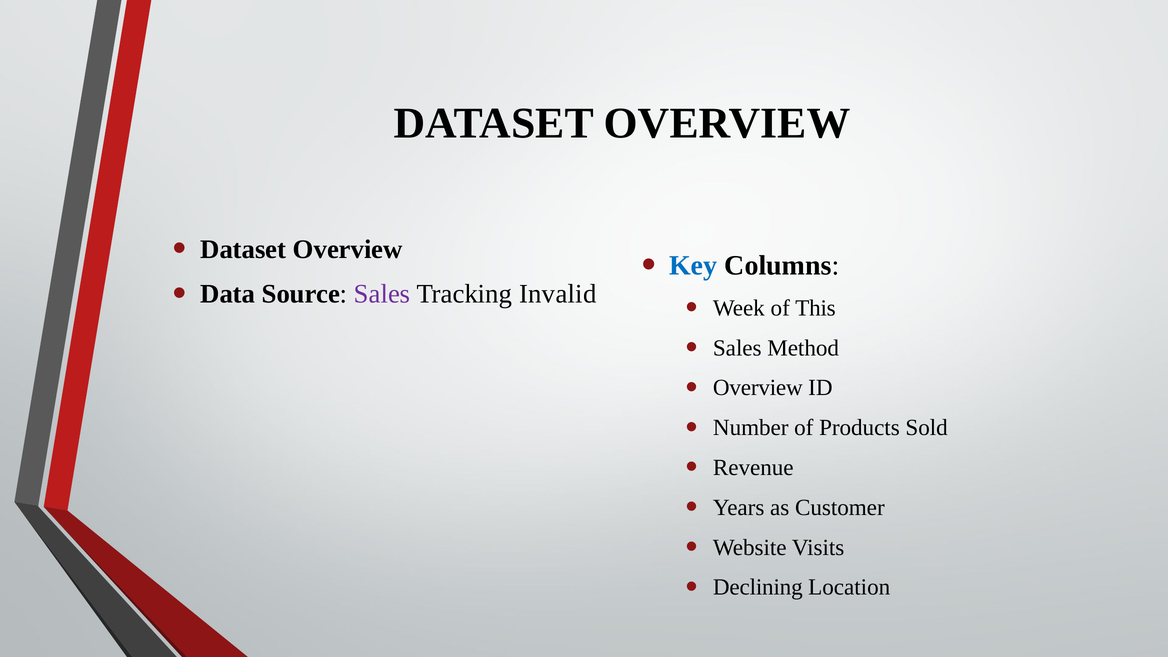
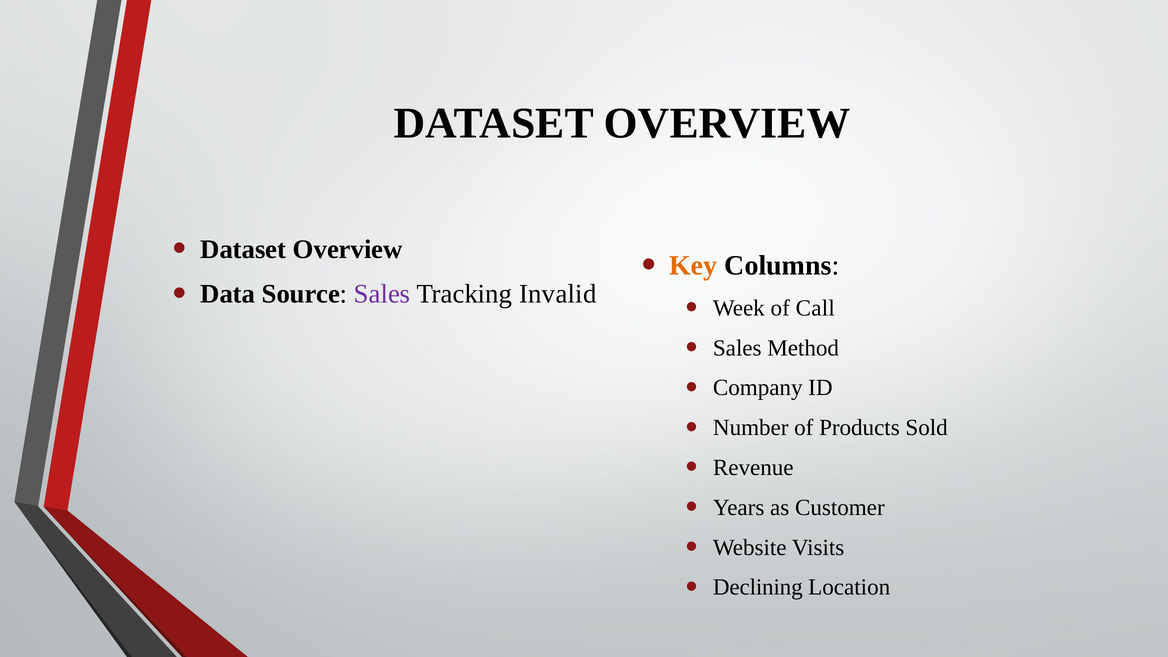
Key colour: blue -> orange (693, 266)
This: This -> Call (815, 308)
Overview: Overview -> Company (758, 388)
